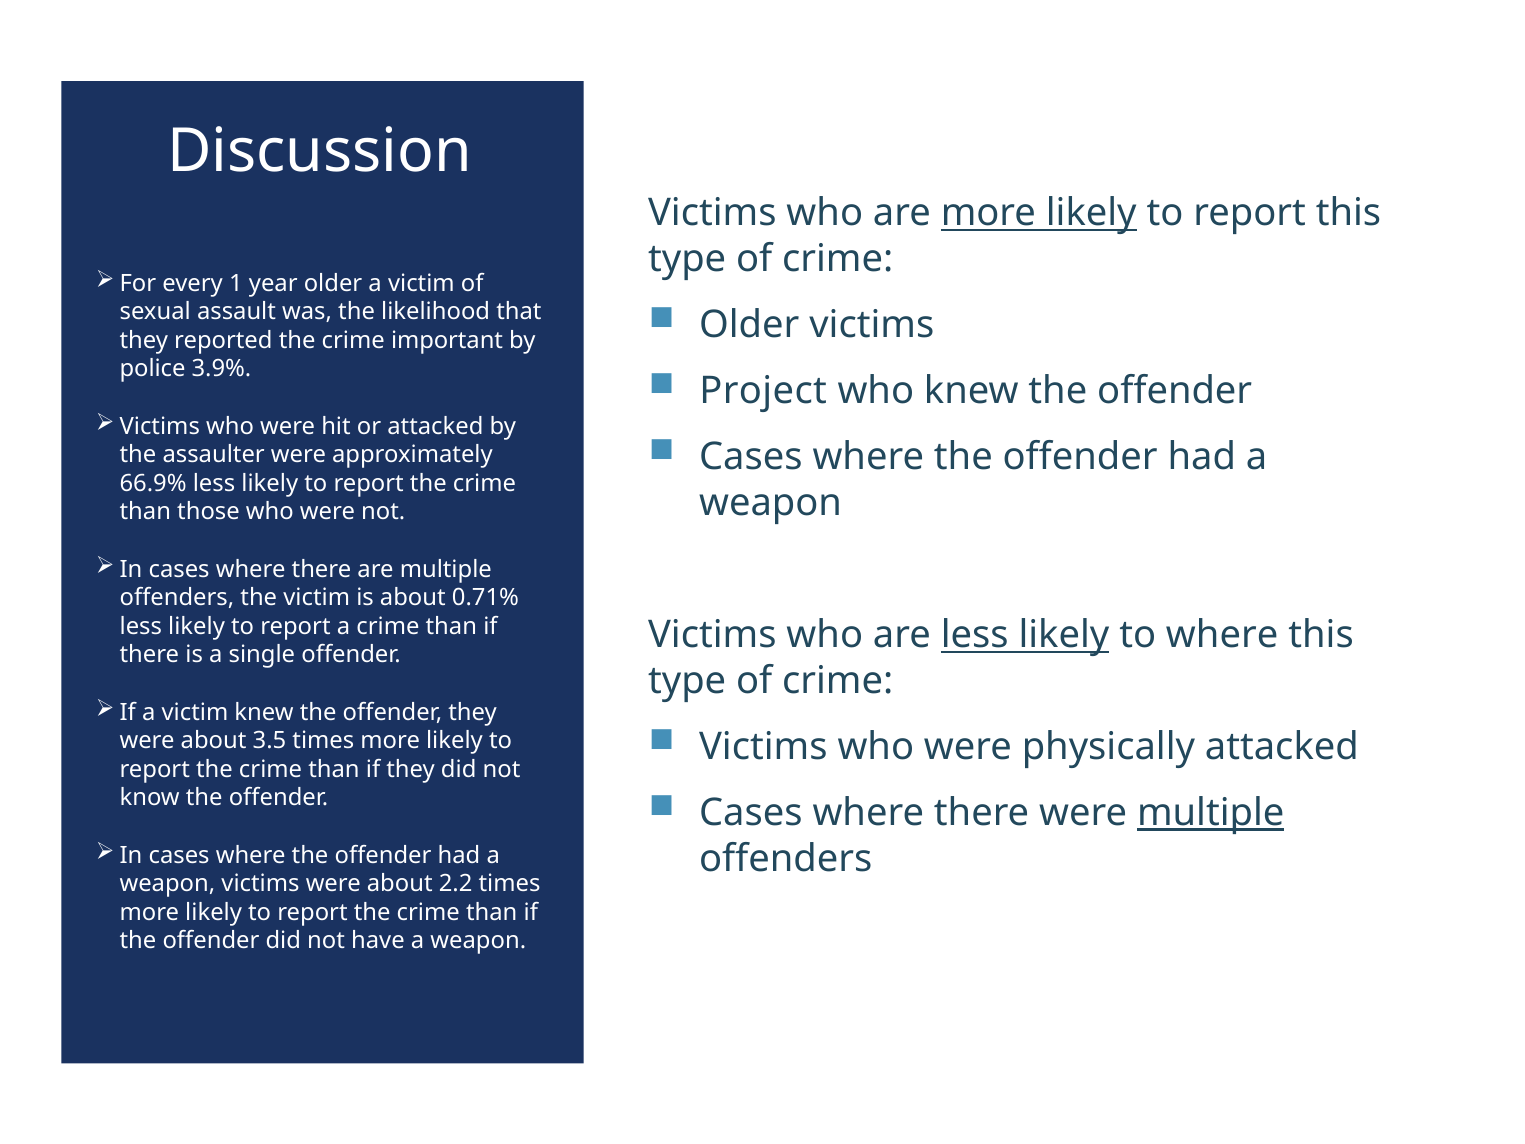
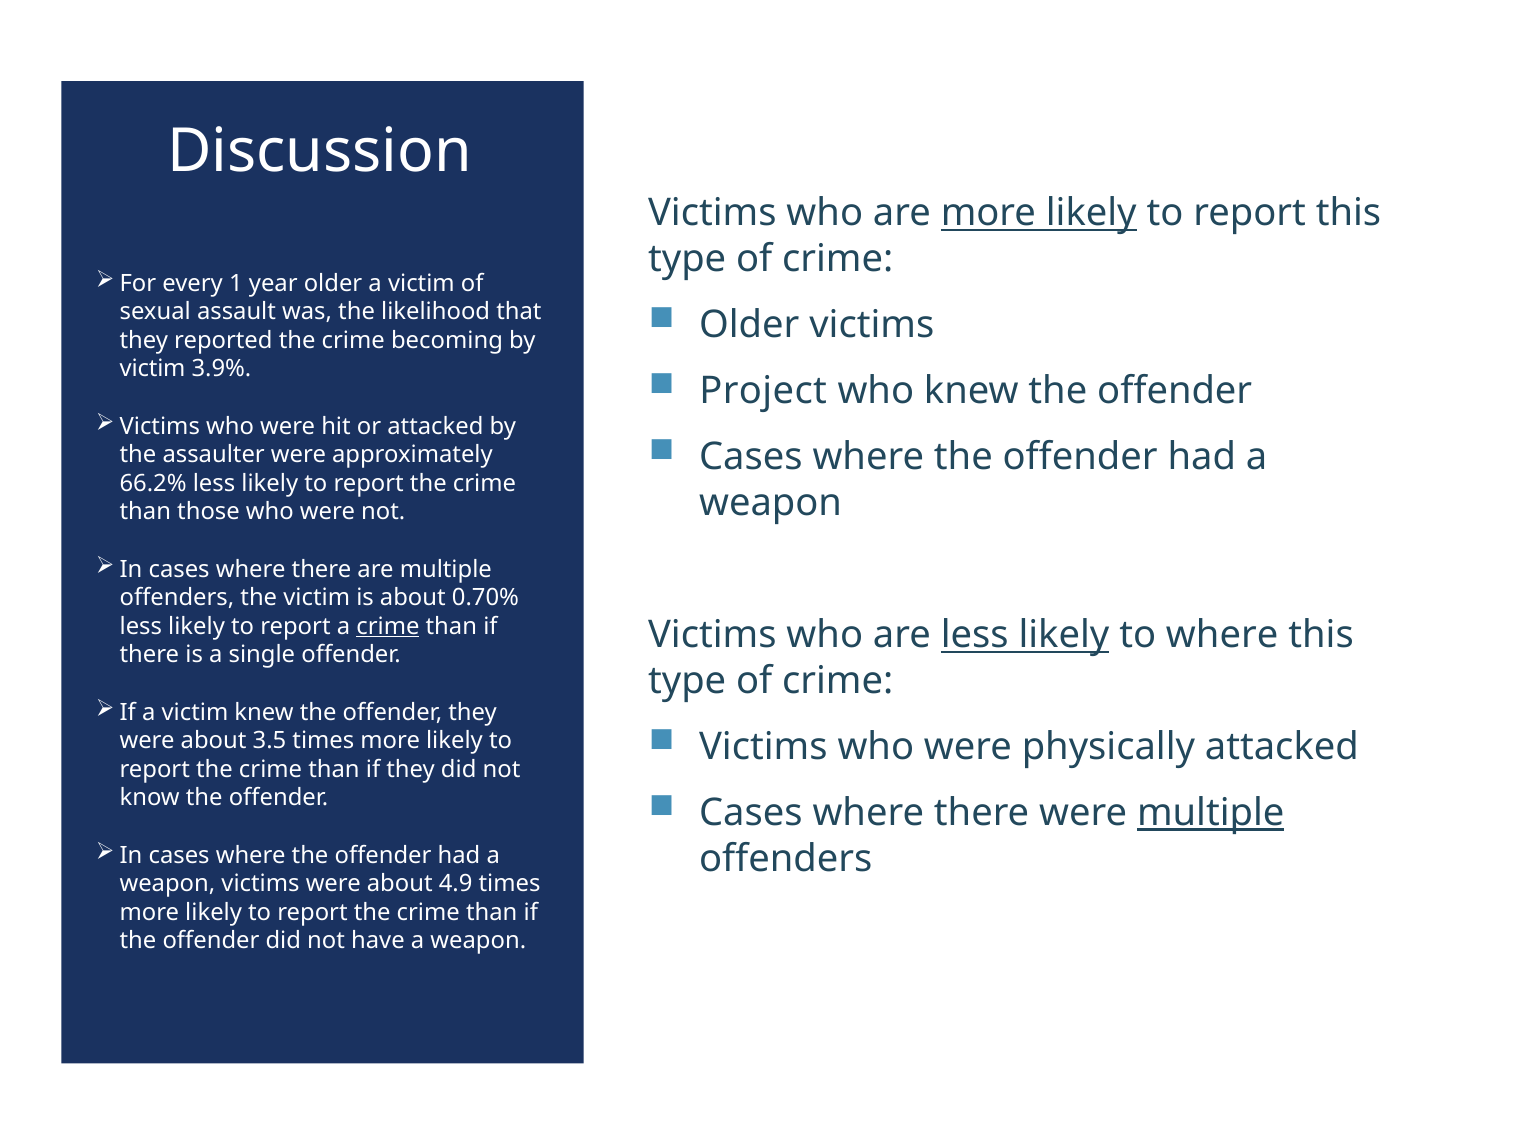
important: important -> becoming (447, 340)
police: police -> victim (153, 369)
66.9%: 66.9% -> 66.2% (153, 483)
0.71%: 0.71% -> 0.70% (485, 598)
crime underline: none -> present (388, 626)
2.2: 2.2 -> 4.9 (456, 884)
